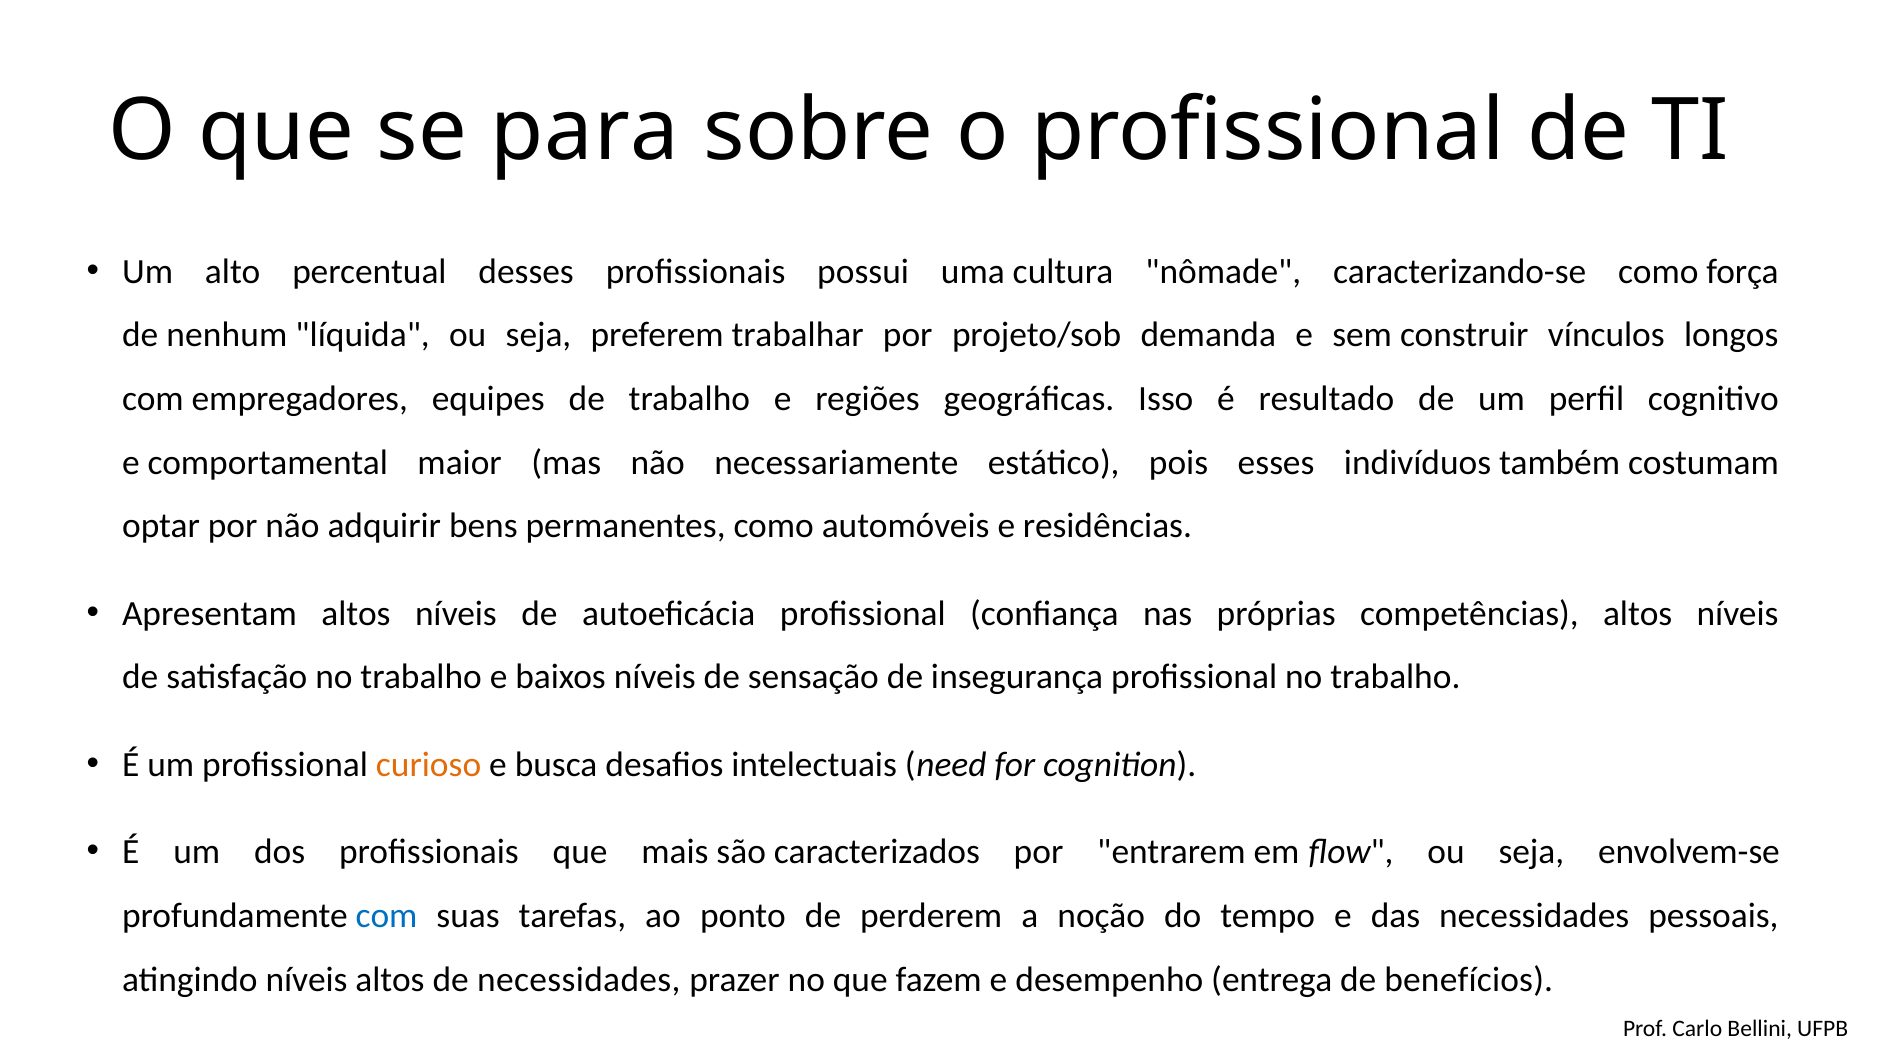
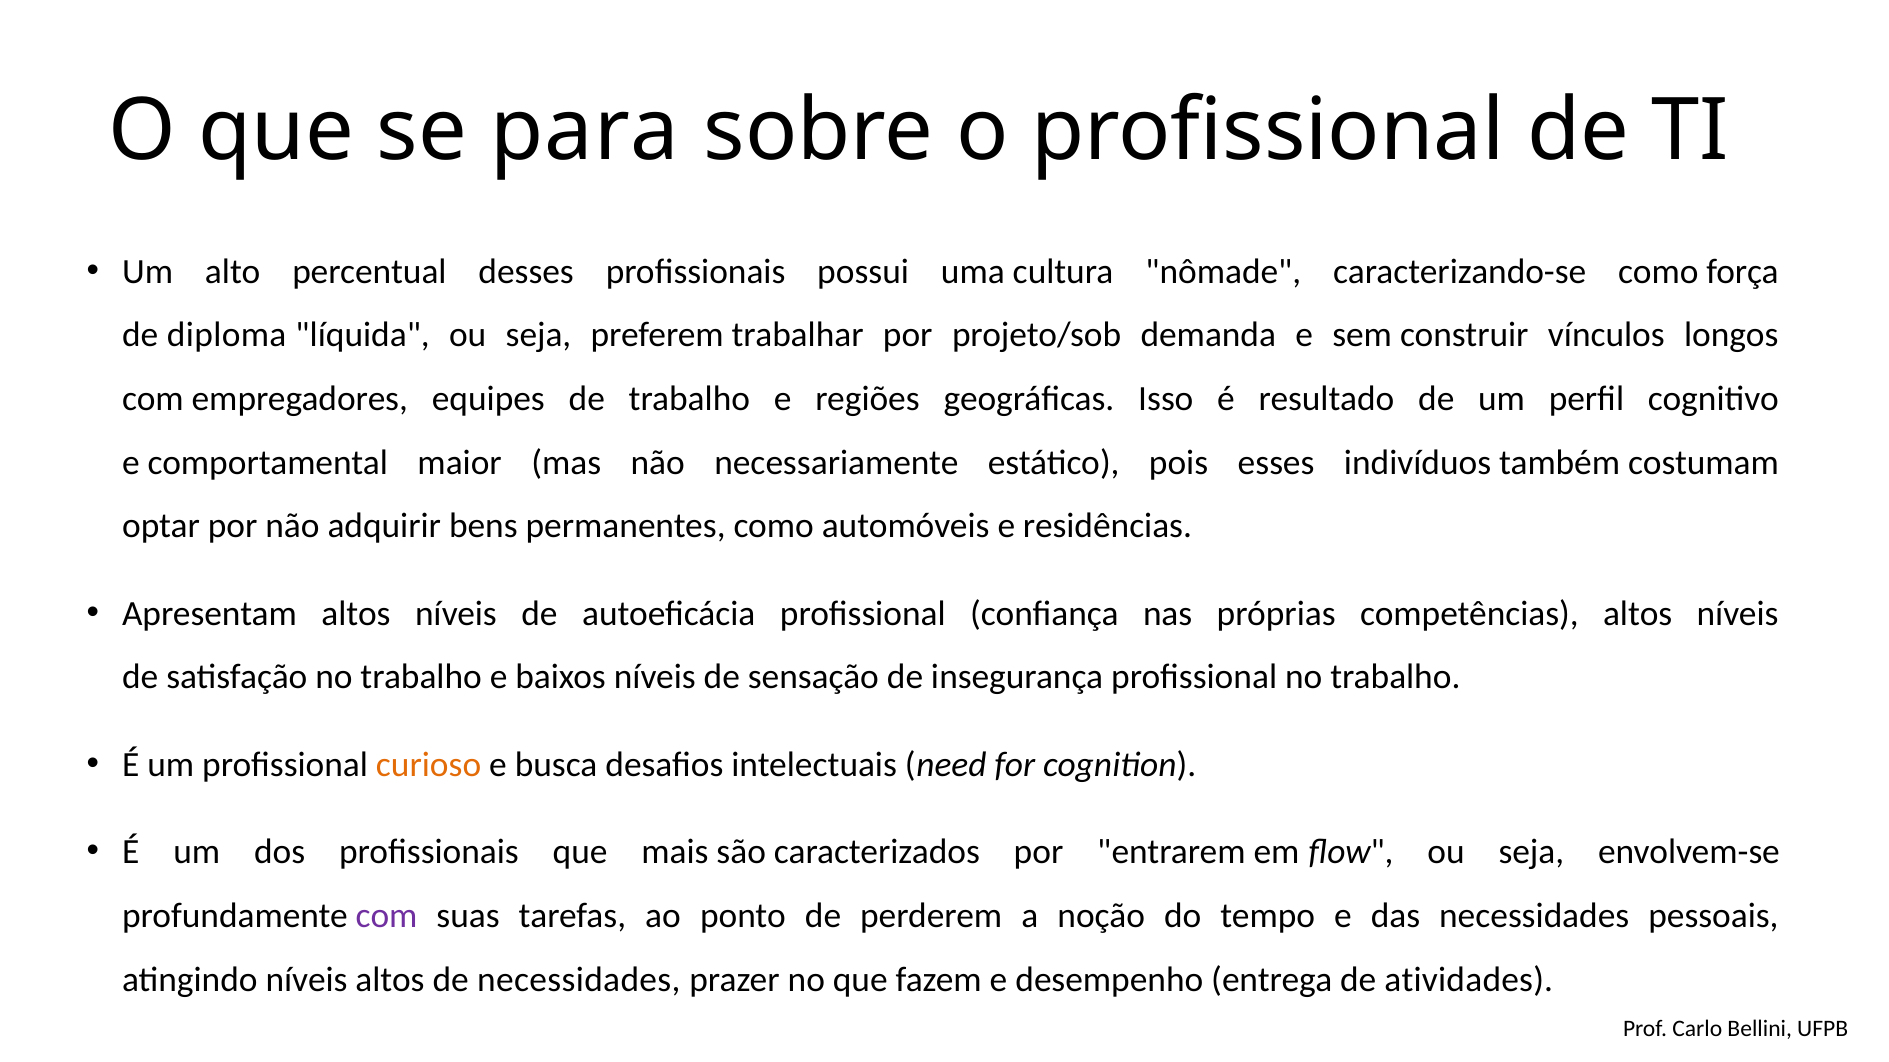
nenhum: nenhum -> diploma (227, 335)
com colour: blue -> purple (387, 916)
benefícios: benefícios -> atividades (1469, 980)
